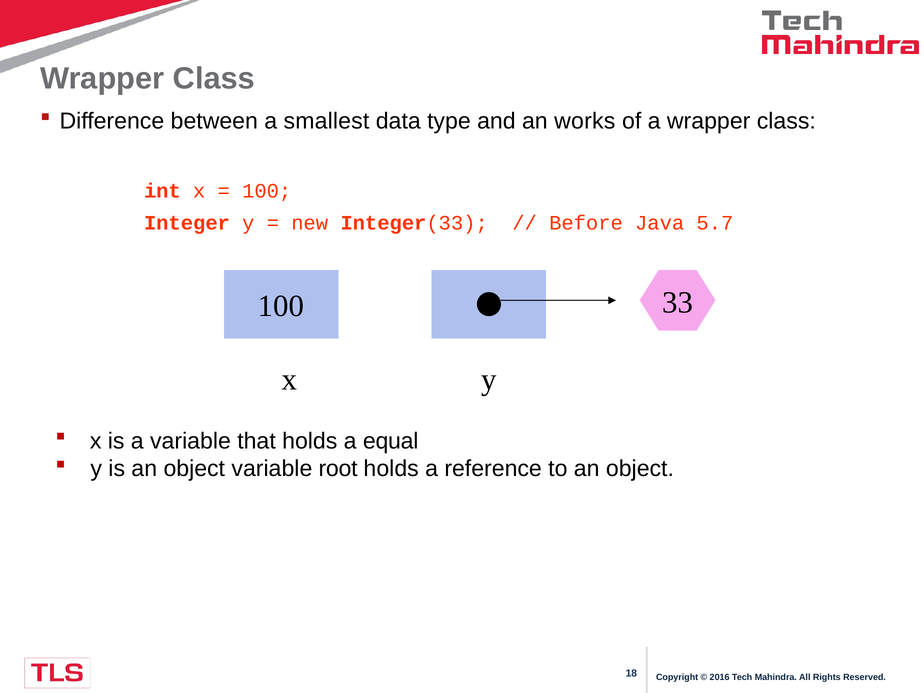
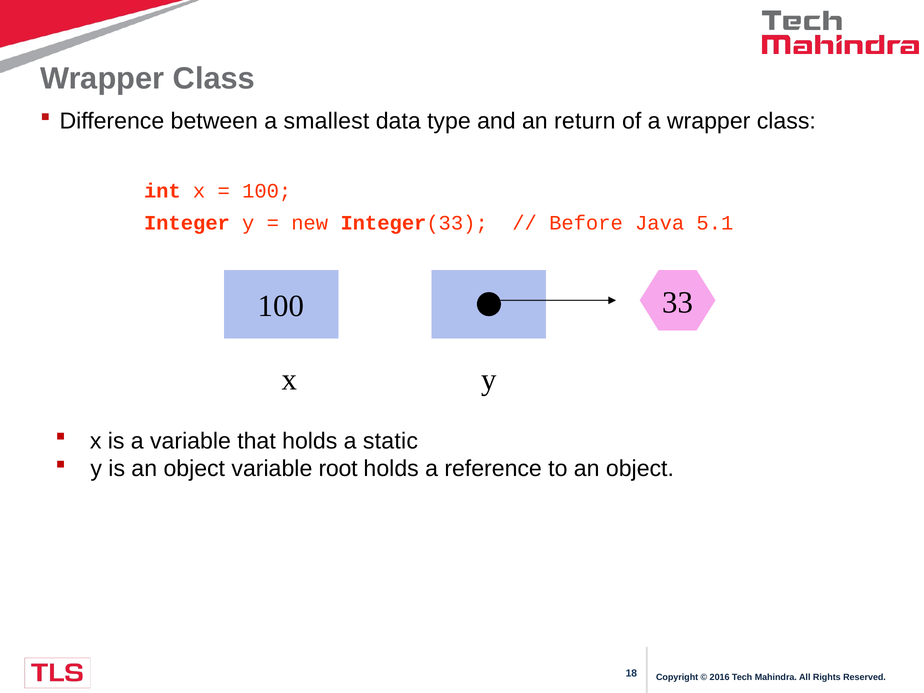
works: works -> return (585, 121)
5.7: 5.7 -> 5.1 (715, 223)
equal: equal -> static (390, 441)
